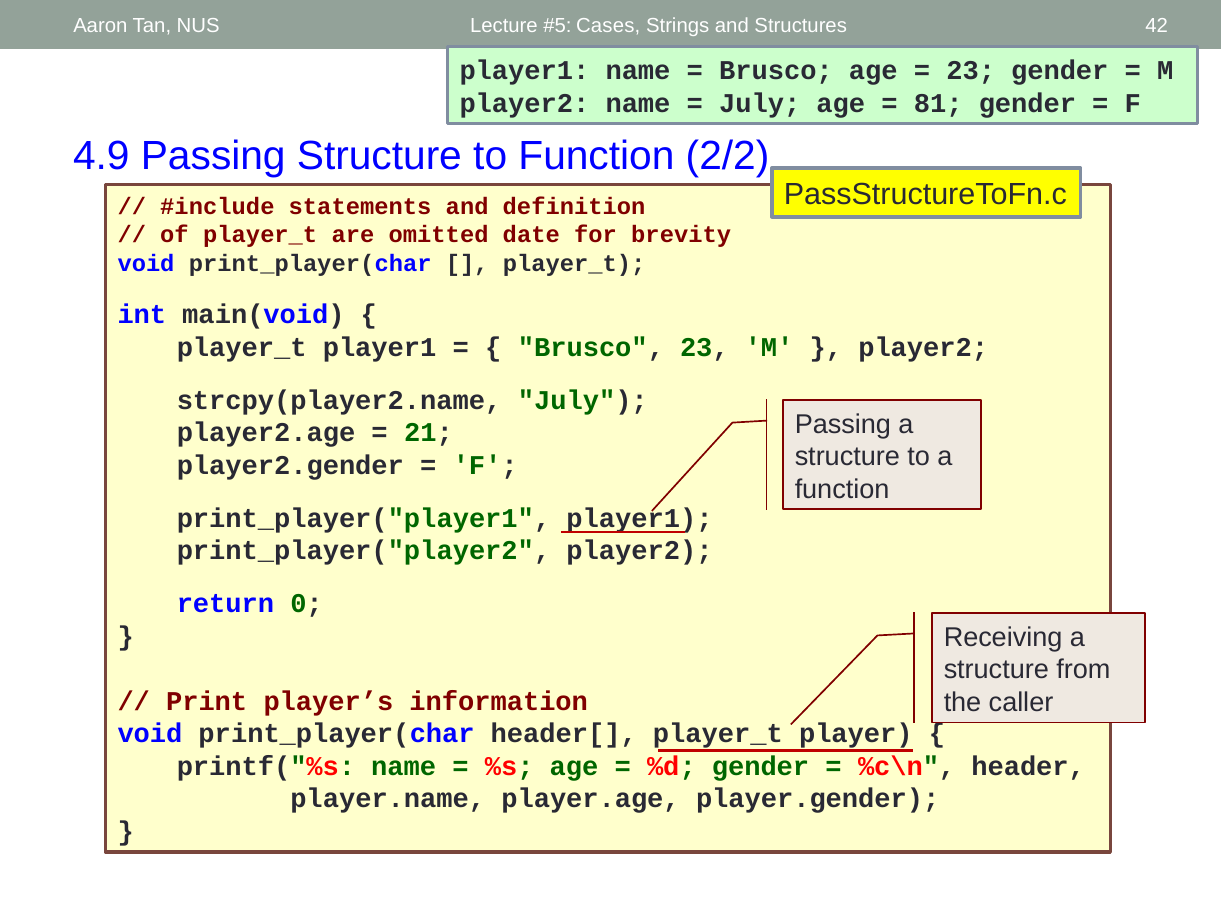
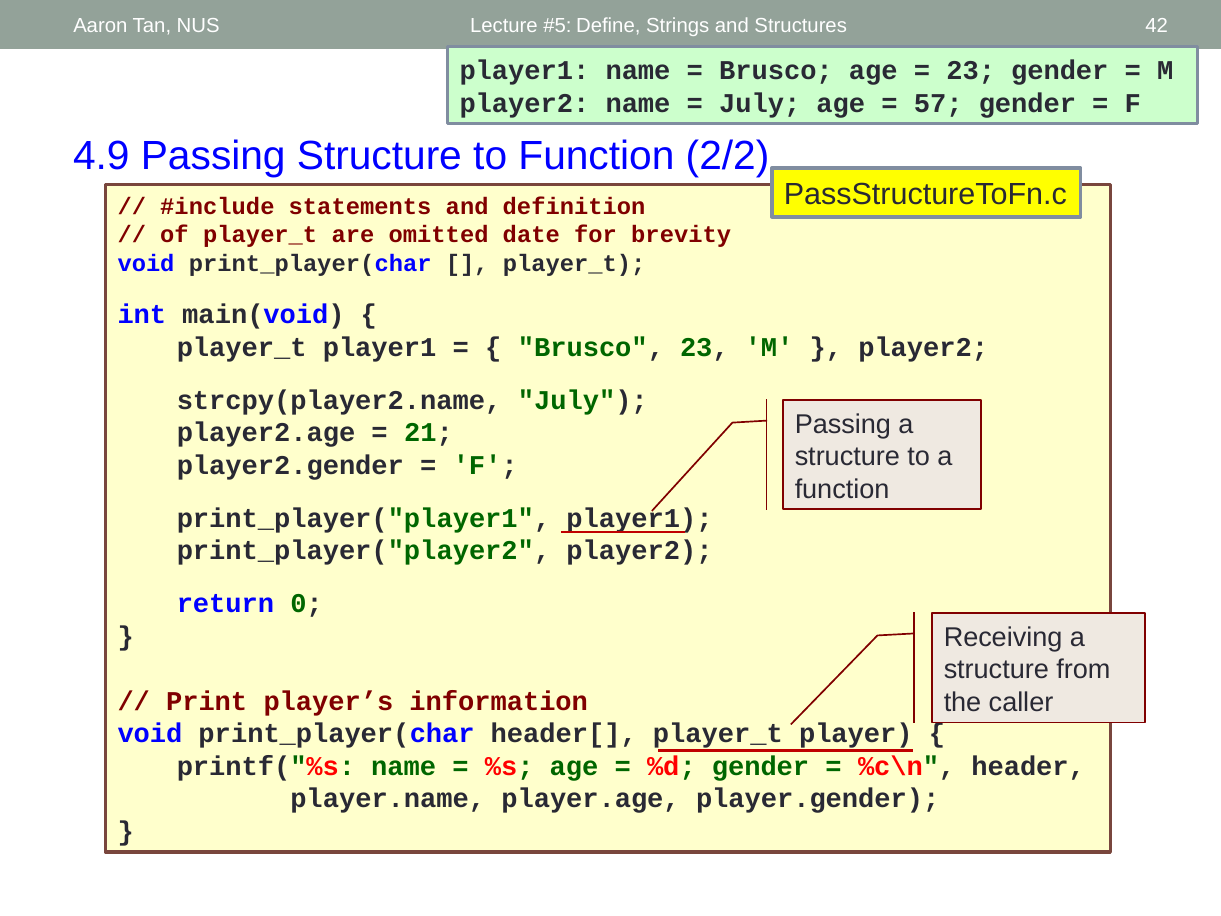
Cases: Cases -> Define (608, 26)
81: 81 -> 57 (938, 103)
